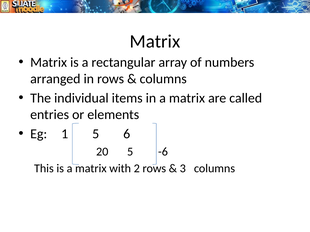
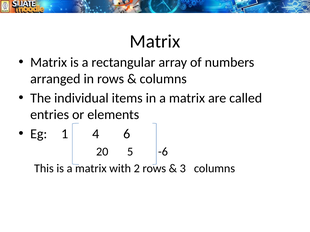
1 5: 5 -> 4 (96, 134)
